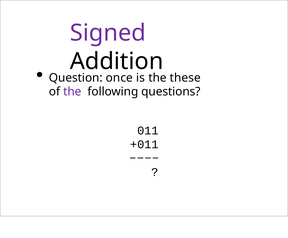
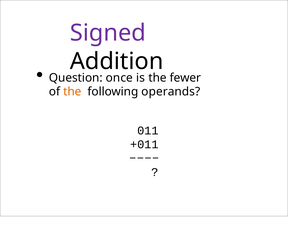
these: these -> fewer (185, 78)
the colour: purple -> orange (72, 92)
questions: questions -> operands (171, 92)
